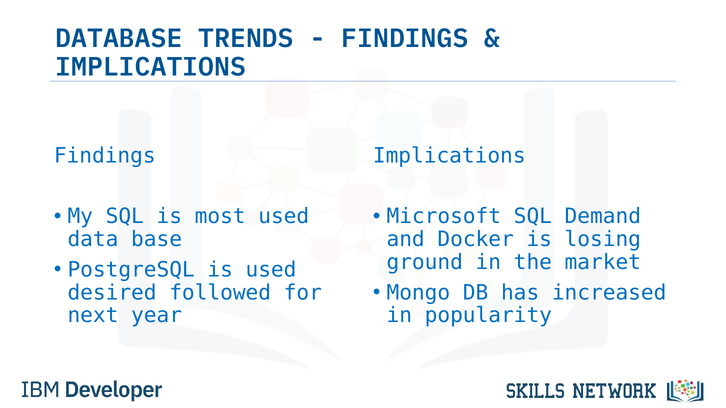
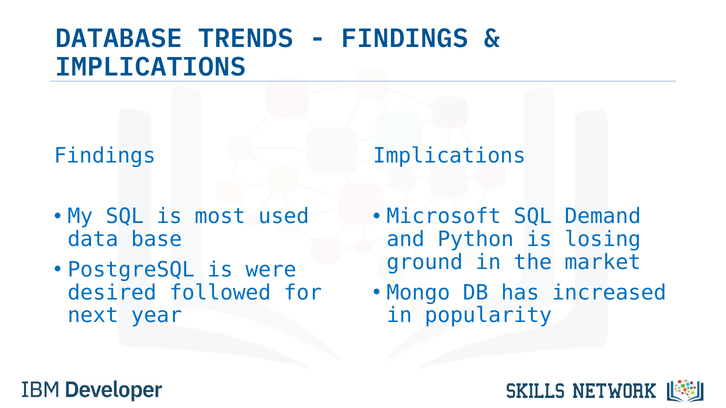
Docker: Docker -> Python (476, 239)
is used: used -> were (271, 270)
